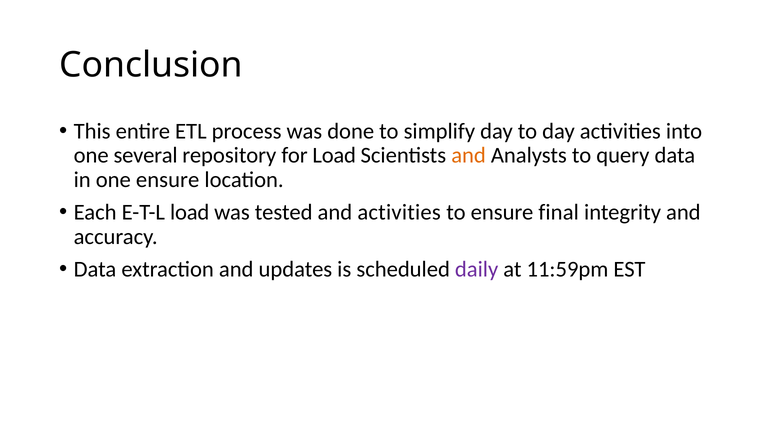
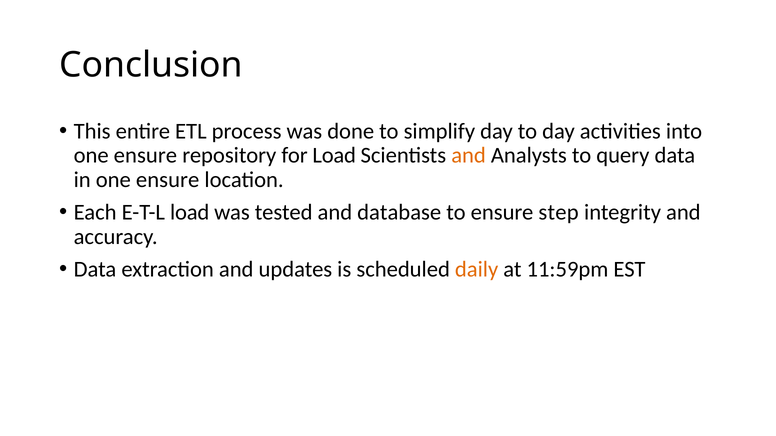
several: several -> ensure (145, 156)
and activities: activities -> database (399, 213)
final: final -> step (559, 213)
daily colour: purple -> orange (477, 270)
